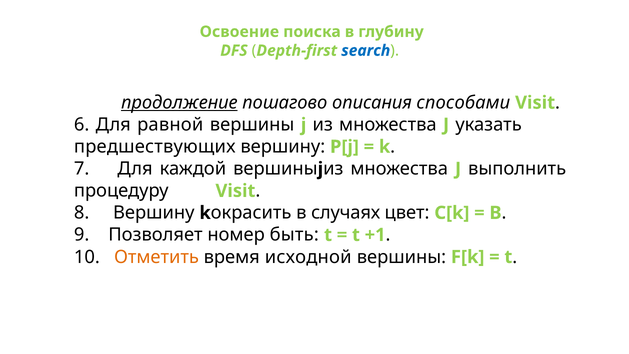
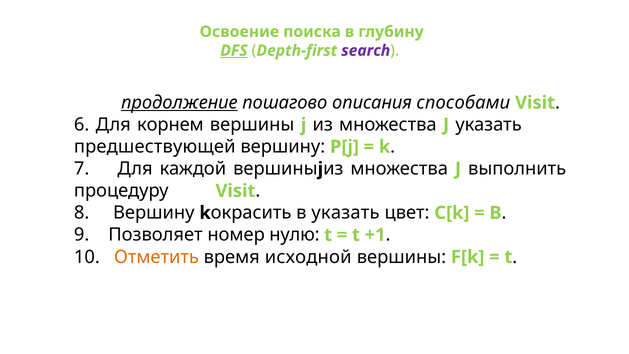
DFS underline: none -> present (234, 51)
search colour: blue -> purple (366, 51)
равной: равной -> корнем (170, 125)
предшествующих: предшествующих -> предшествующей (155, 147)
в случаях: случаях -> указать (345, 213)
быть: быть -> нулю (294, 235)
